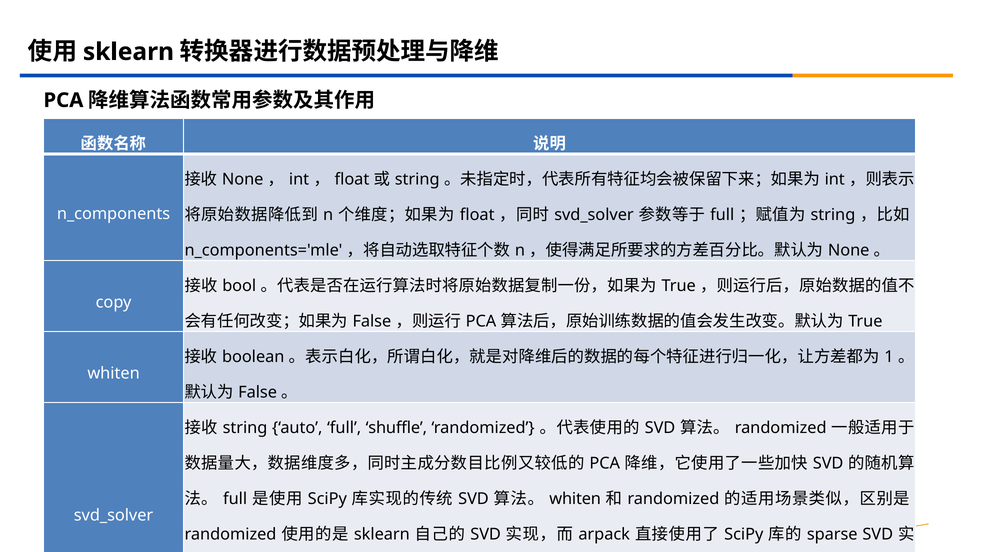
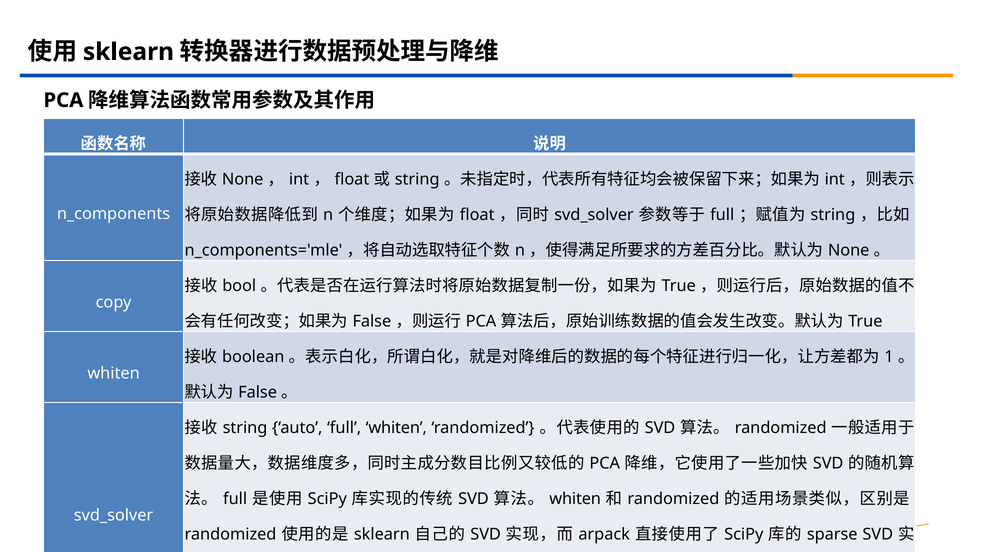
full shuffle: shuffle -> whiten (396, 428)
